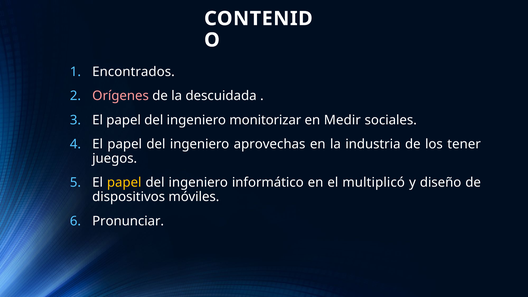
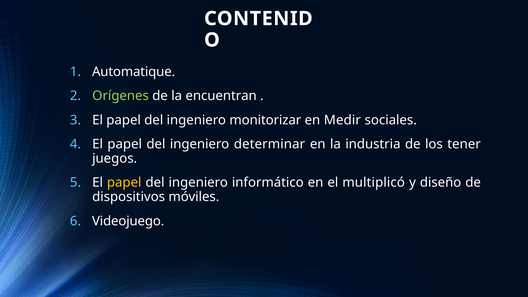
Encontrados: Encontrados -> Automatique (134, 72)
Orígenes colour: pink -> light green (121, 96)
descuidada: descuidada -> encuentran (221, 96)
aprovechas: aprovechas -> determinar (270, 144)
Pronunciar: Pronunciar -> Videojuego (128, 221)
